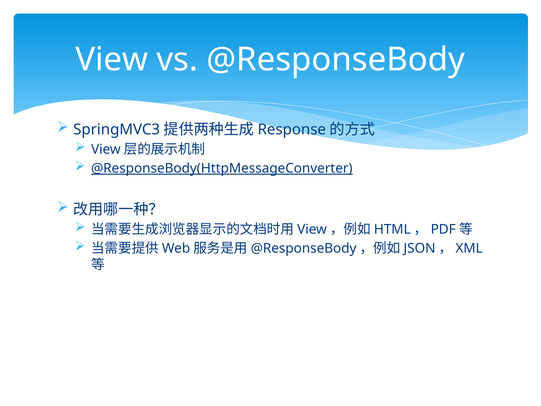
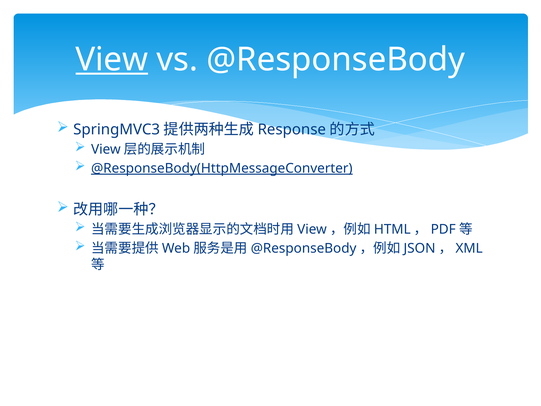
View underline: none -> present (112, 59)
